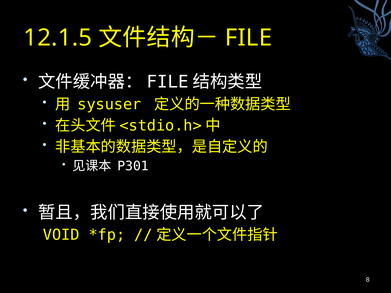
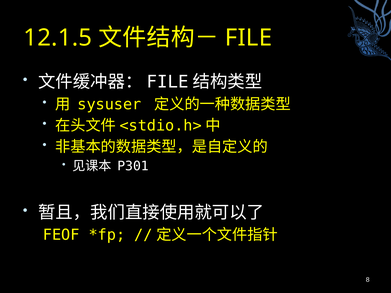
VOID: VOID -> FEOF (61, 235)
